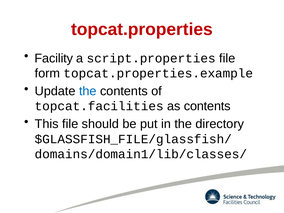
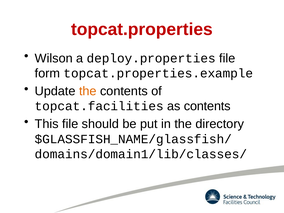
Facility: Facility -> Wilson (54, 58)
script.properties: script.properties -> deploy.properties (151, 58)
the colour: blue -> orange (88, 91)
$GLASSFISH_FILE/glassfish/: $GLASSFISH_FILE/glassfish/ -> $GLASSFISH_NAME/glassfish/ (133, 139)
